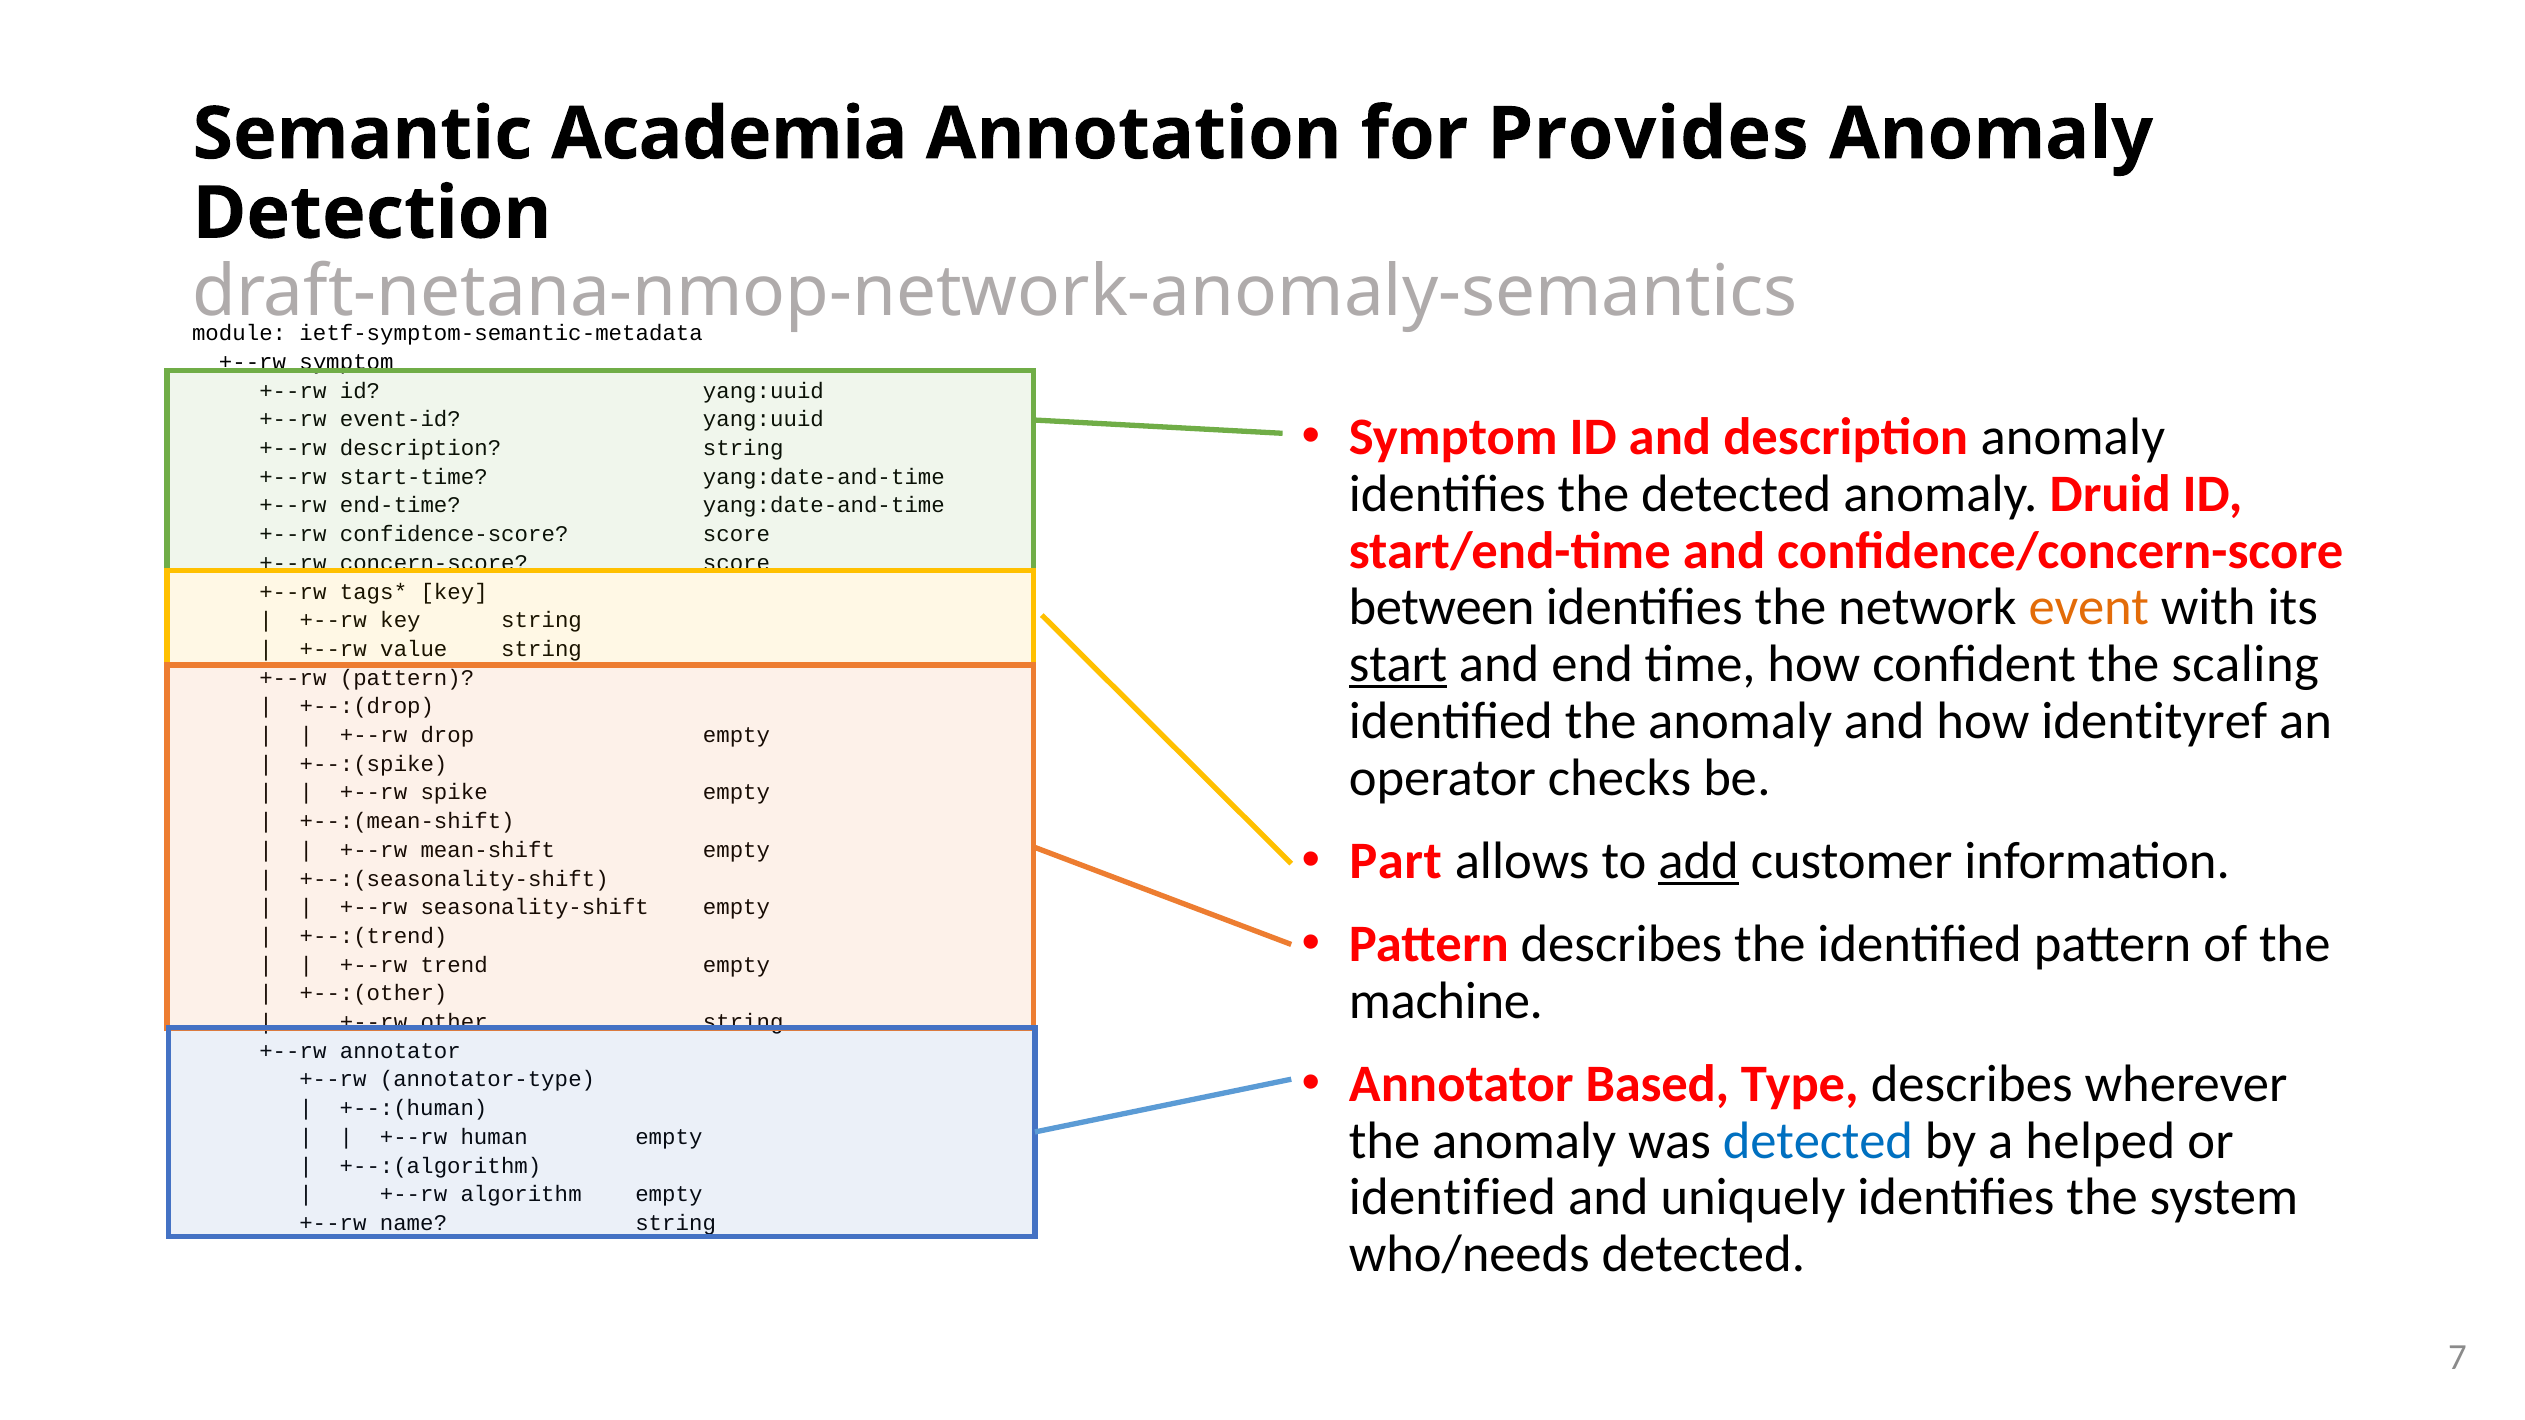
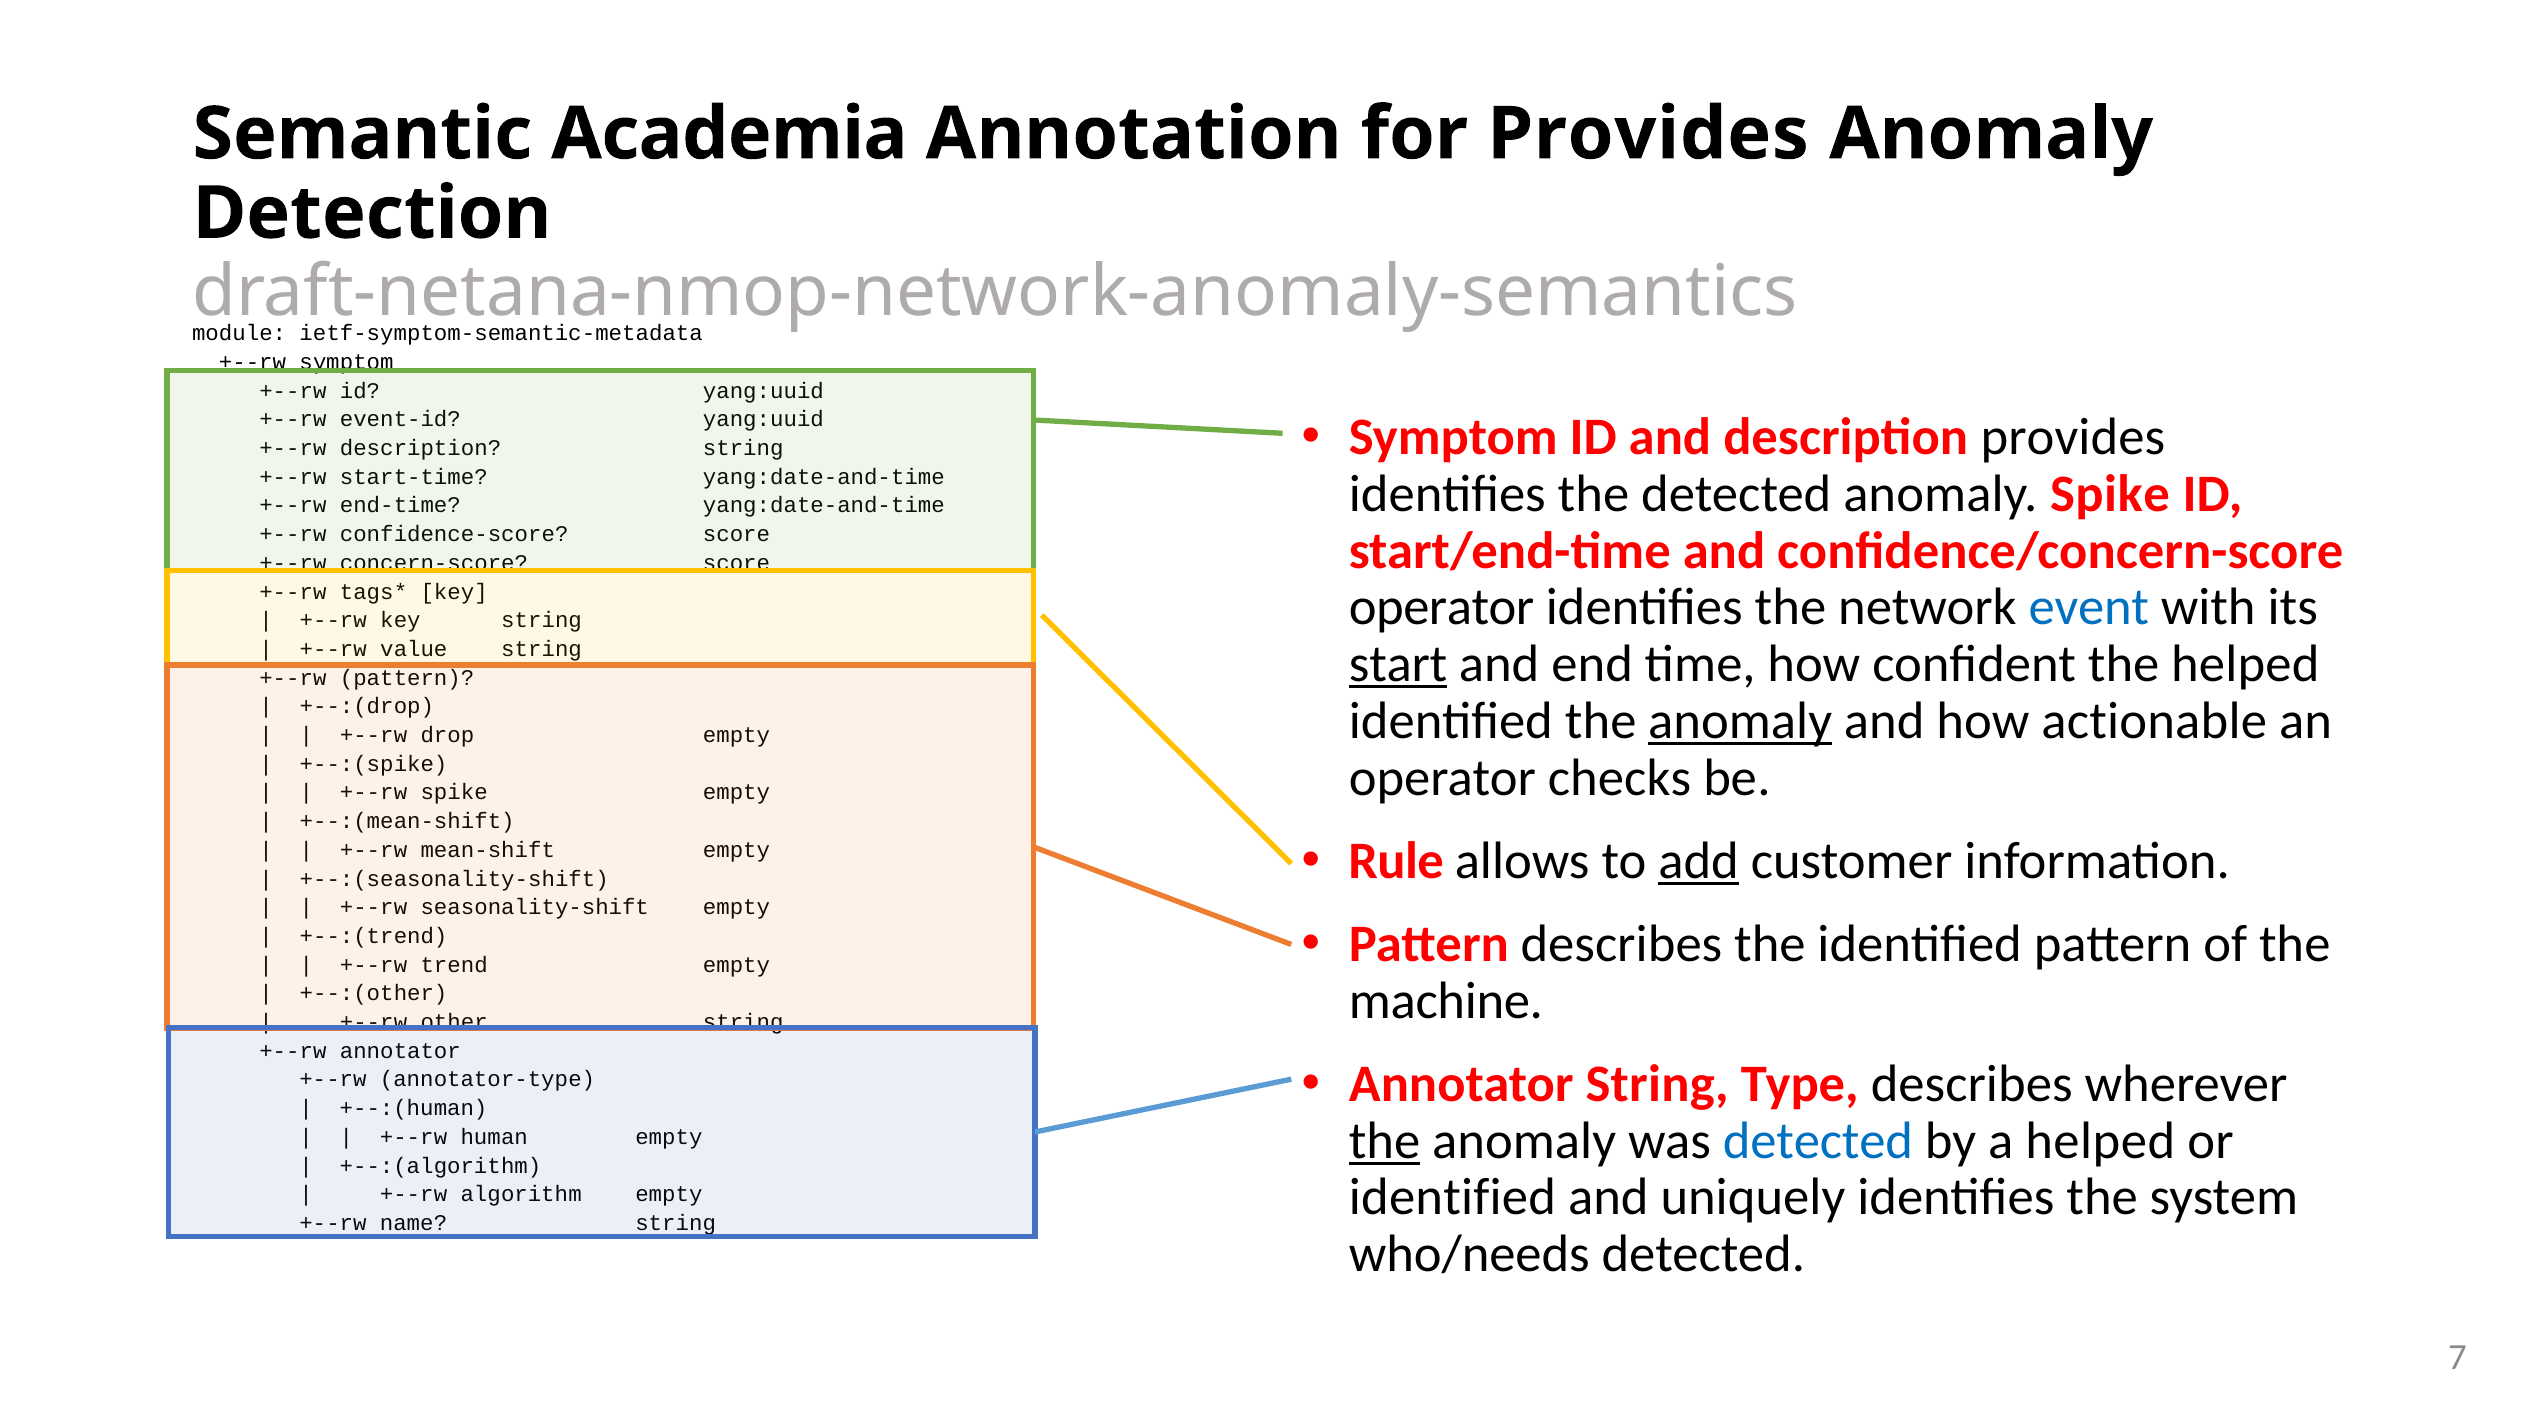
description anomaly: anomaly -> provides (2073, 437)
anomaly Druid: Druid -> Spike (2110, 494)
between: between -> operator (1442, 608)
event colour: orange -> blue (2089, 608)
the scaling: scaling -> helped (2245, 664)
anomaly underline: none -> present (1740, 721)
identityref: identityref -> actionable (2154, 721)
Part: Part -> Rule (1396, 861)
Annotator Based: Based -> String (1657, 1084)
the underline: none -> present (1385, 1141)
